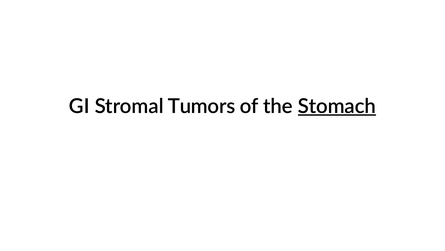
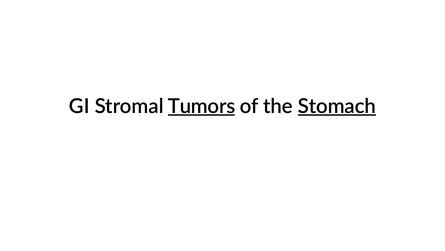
Tumors underline: none -> present (202, 106)
